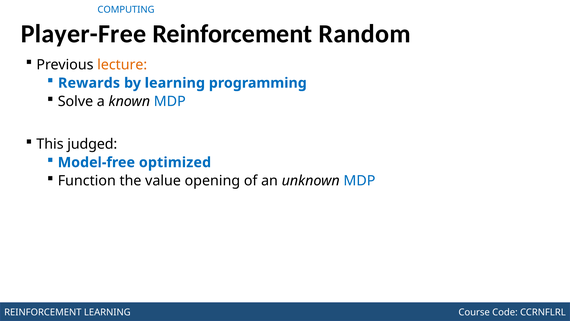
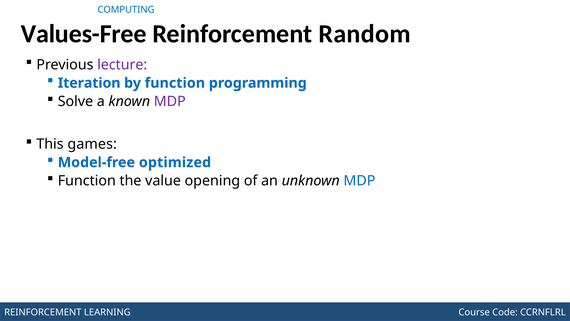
Player-Free: Player-Free -> Values-Free (84, 34)
lecture colour: orange -> purple (122, 65)
Rewards: Rewards -> Iteration (89, 83)
by learning: learning -> function (175, 83)
MDP colour: blue -> purple (170, 101)
judged: judged -> games (92, 144)
